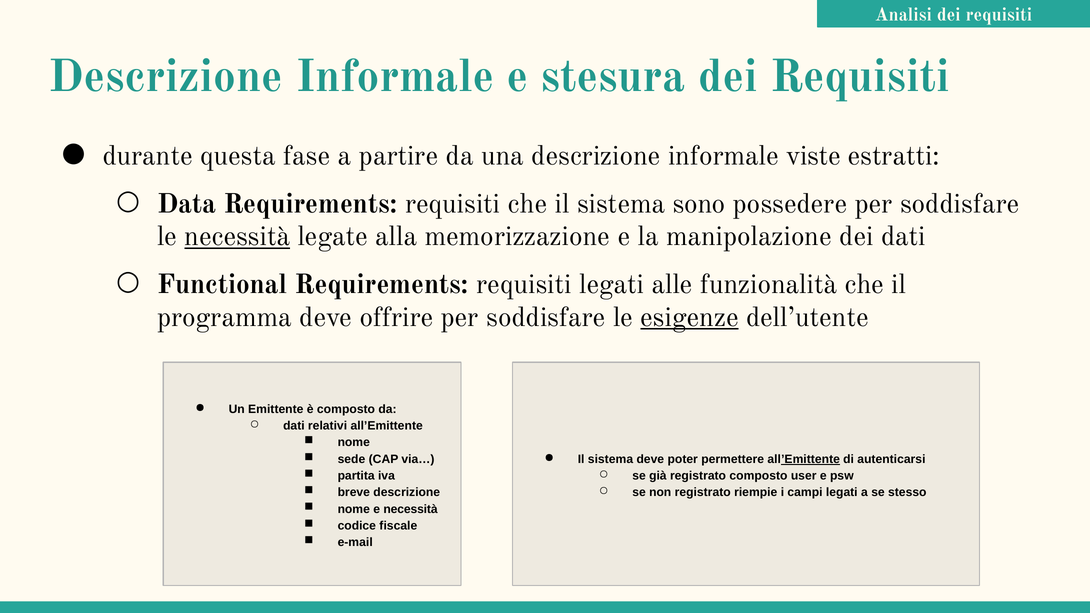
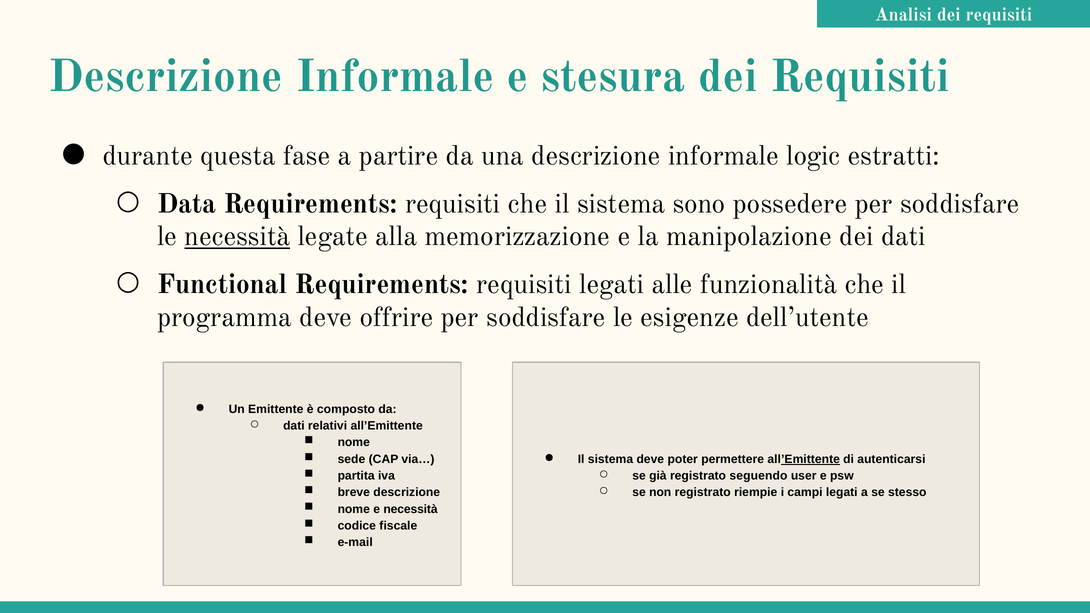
viste: viste -> logic (813, 156)
esigenze underline: present -> none (690, 317)
registrato composto: composto -> seguendo (758, 476)
